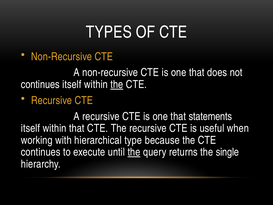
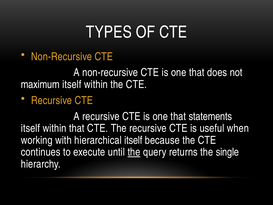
continues: continues -> maximum (40, 84)
the underline: present -> none (117, 84)
hierarchical type: type -> itself (133, 140)
